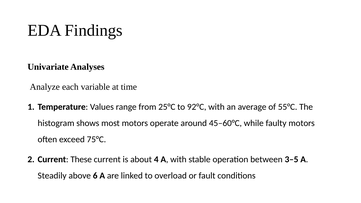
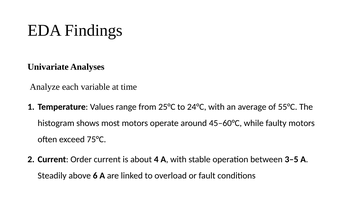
92°C: 92°C -> 24°C (197, 107)
These: These -> Order (81, 159)
